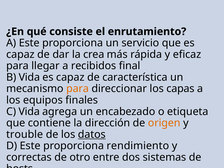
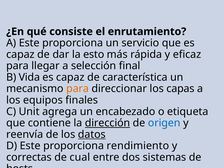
crea: crea -> esto (94, 54)
recibidos: recibidos -> selección (94, 66)
C Vida: Vida -> Unit (29, 112)
dirección underline: none -> present (108, 123)
origen colour: orange -> blue (164, 123)
trouble: trouble -> reenvía (25, 134)
otro: otro -> cual (80, 157)
